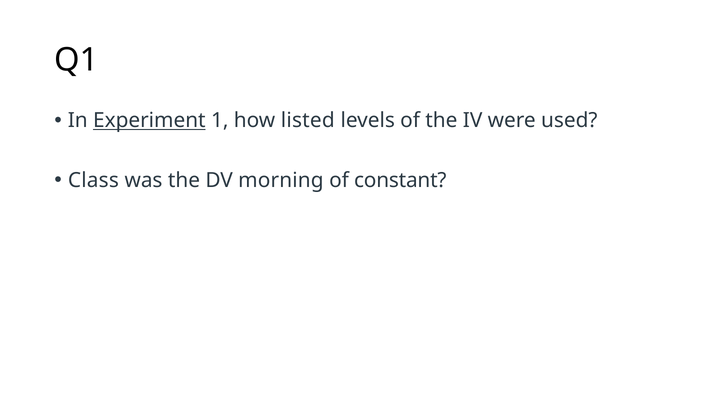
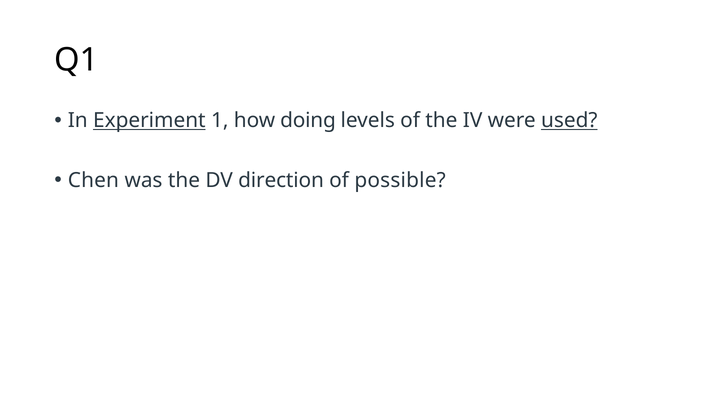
listed: listed -> doing (308, 121)
used underline: none -> present (569, 121)
Class: Class -> Chen (93, 181)
morning: morning -> direction (281, 181)
constant: constant -> possible (400, 181)
